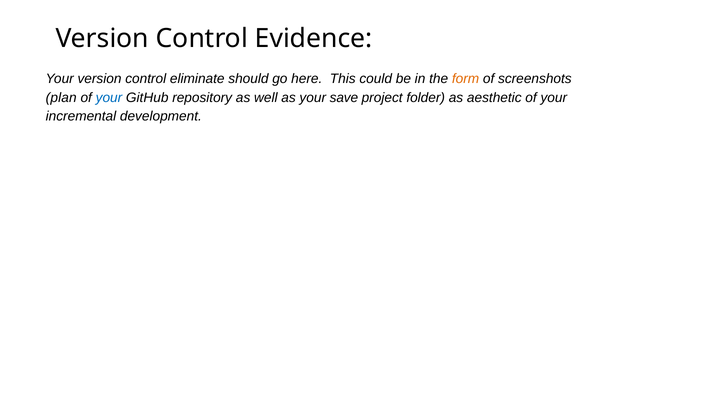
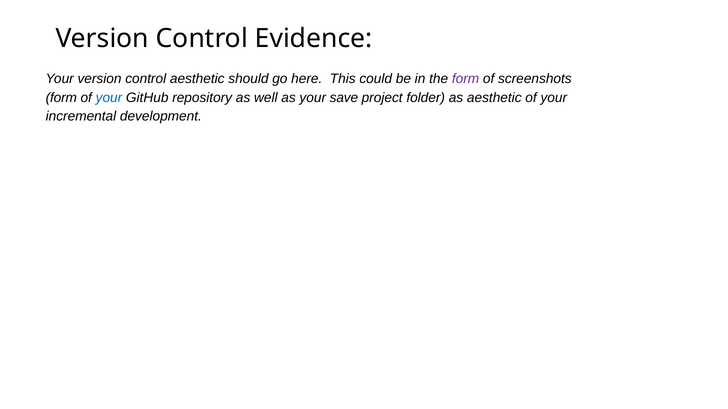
control eliminate: eliminate -> aesthetic (197, 79)
form colour: orange -> purple (466, 79)
plan: plan -> form (61, 98)
